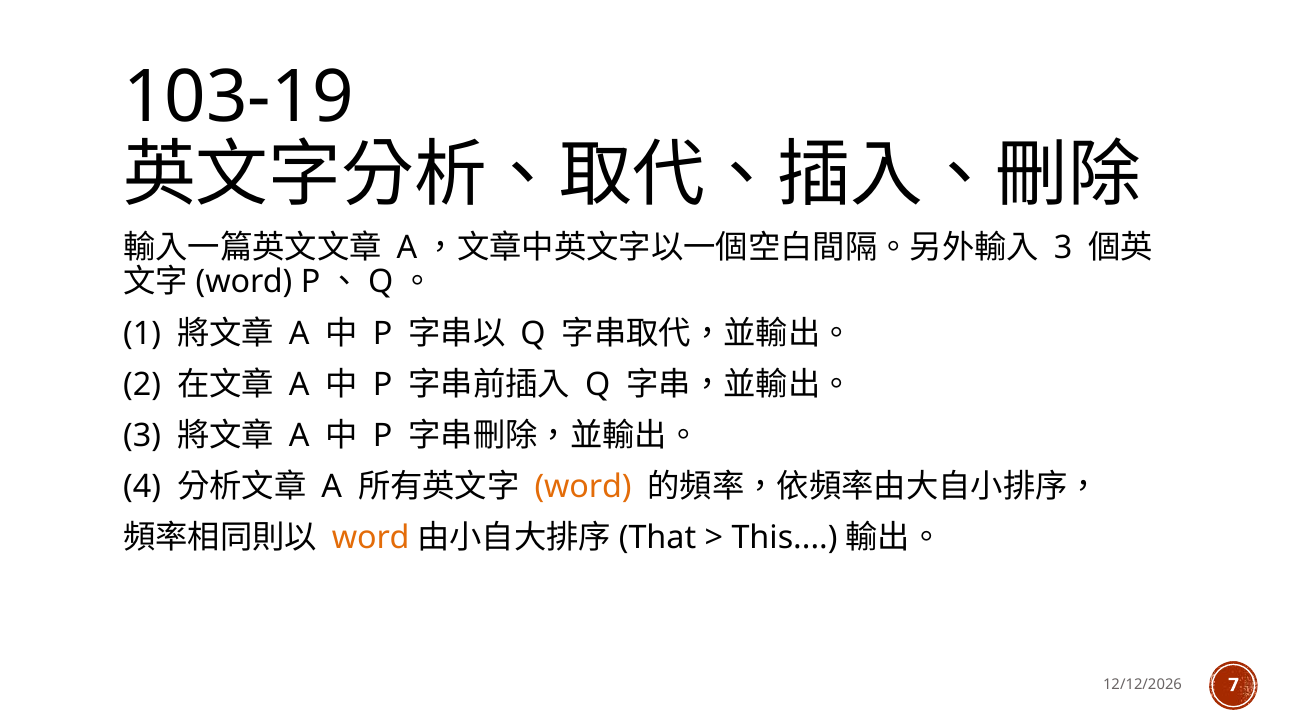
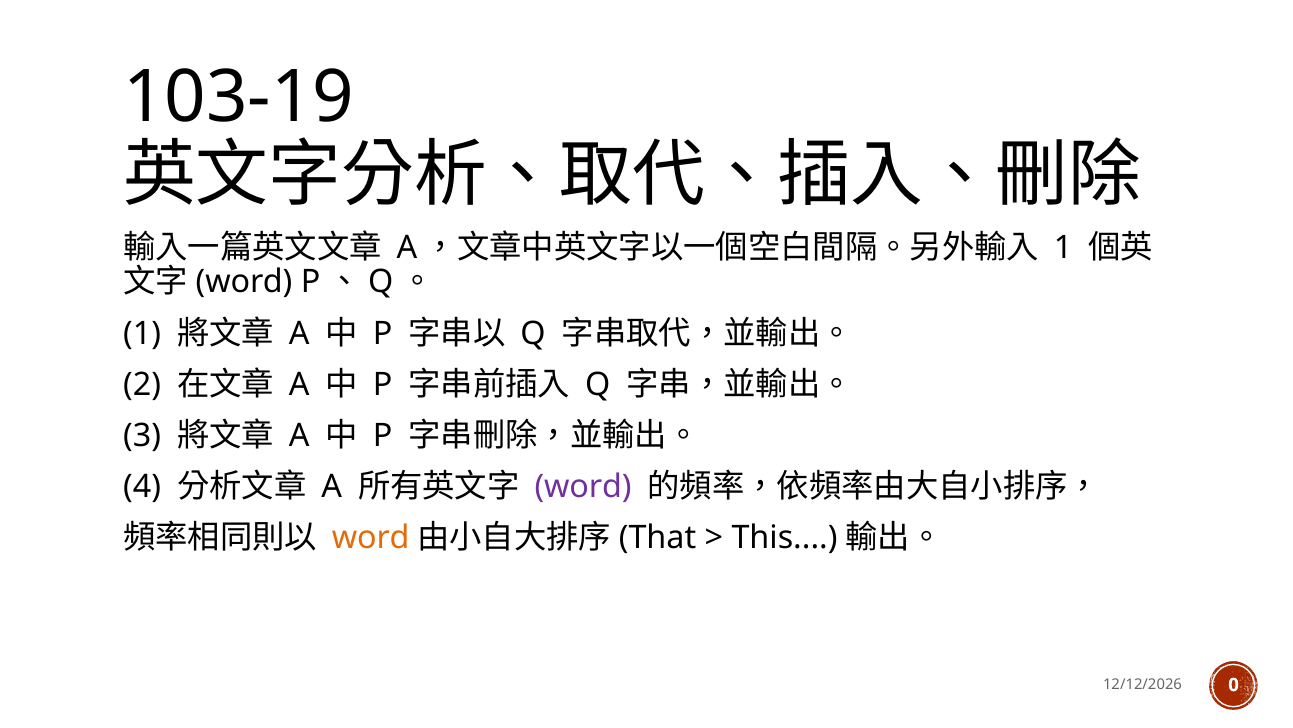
3: 3 -> 1 (1063, 247)
word colour: orange -> purple (583, 486)
7: 7 -> 0 (1234, 684)
